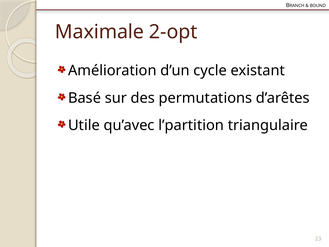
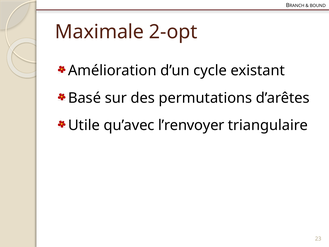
l’partition: l’partition -> l’renvoyer (191, 125)
